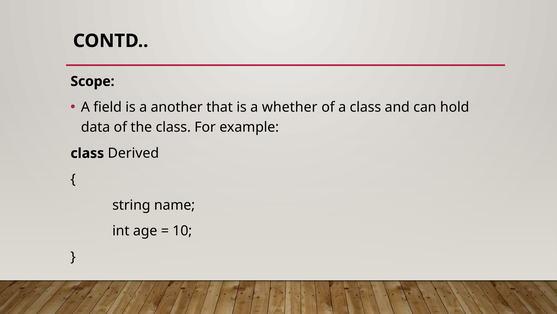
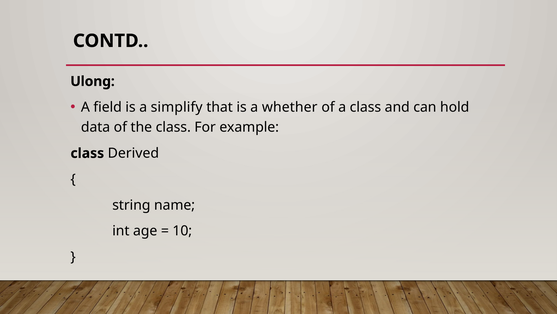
Scope: Scope -> Ulong (93, 81)
another: another -> simplify (177, 107)
